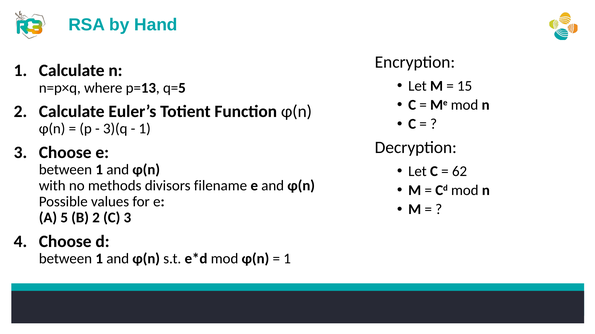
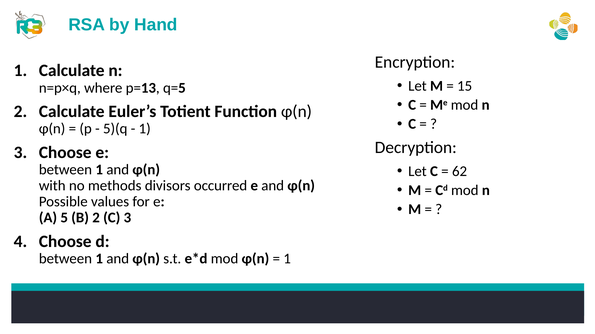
3)(q: 3)(q -> 5)(q (115, 129)
filename: filename -> occurred (221, 186)
